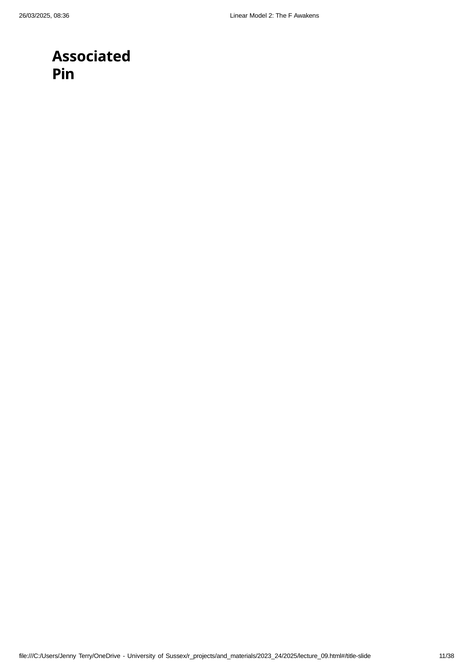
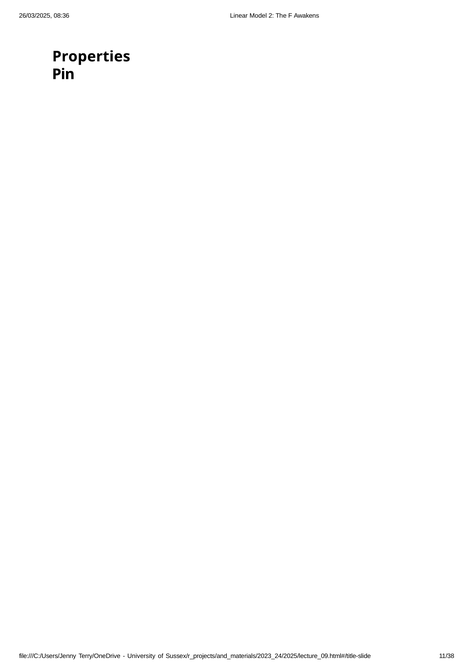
Associated: Associated -> Properties (91, 56)
